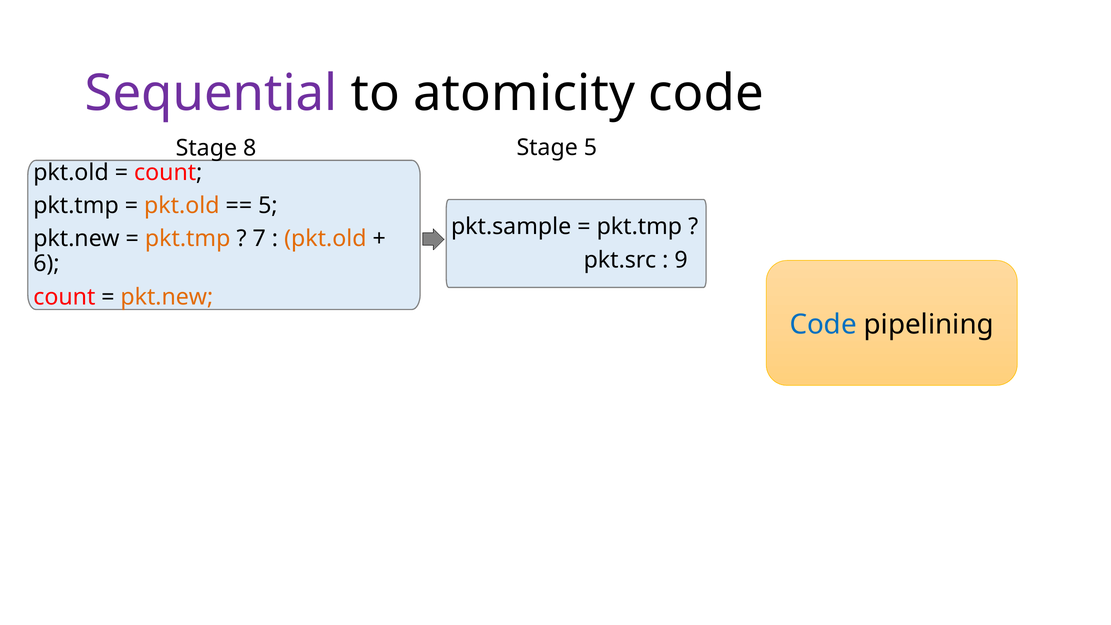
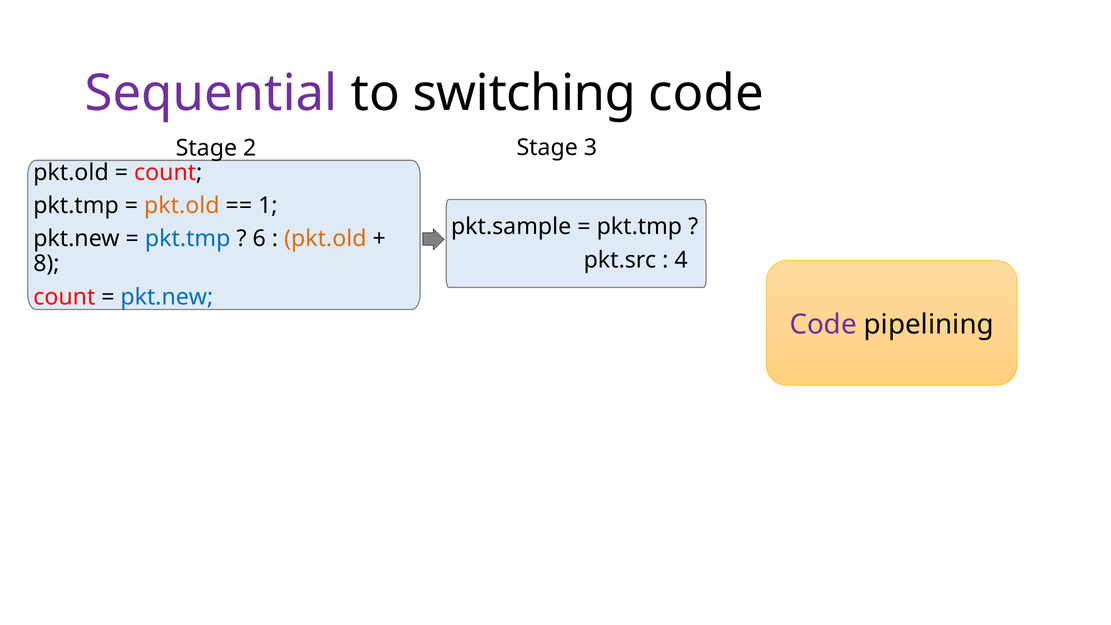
atomicity: atomicity -> switching (524, 93)
Stage 5: 5 -> 3 (590, 148)
8: 8 -> 2 (250, 148)
5: 5 -> 1 (268, 206)
pkt.tmp colour: orange -> blue (188, 239)
7: 7 -> 6 (259, 239)
9: 9 -> 4 (681, 260)
6: 6 -> 8 (46, 264)
pkt.new colour: orange -> blue (167, 297)
Code colour: blue -> purple (823, 325)
